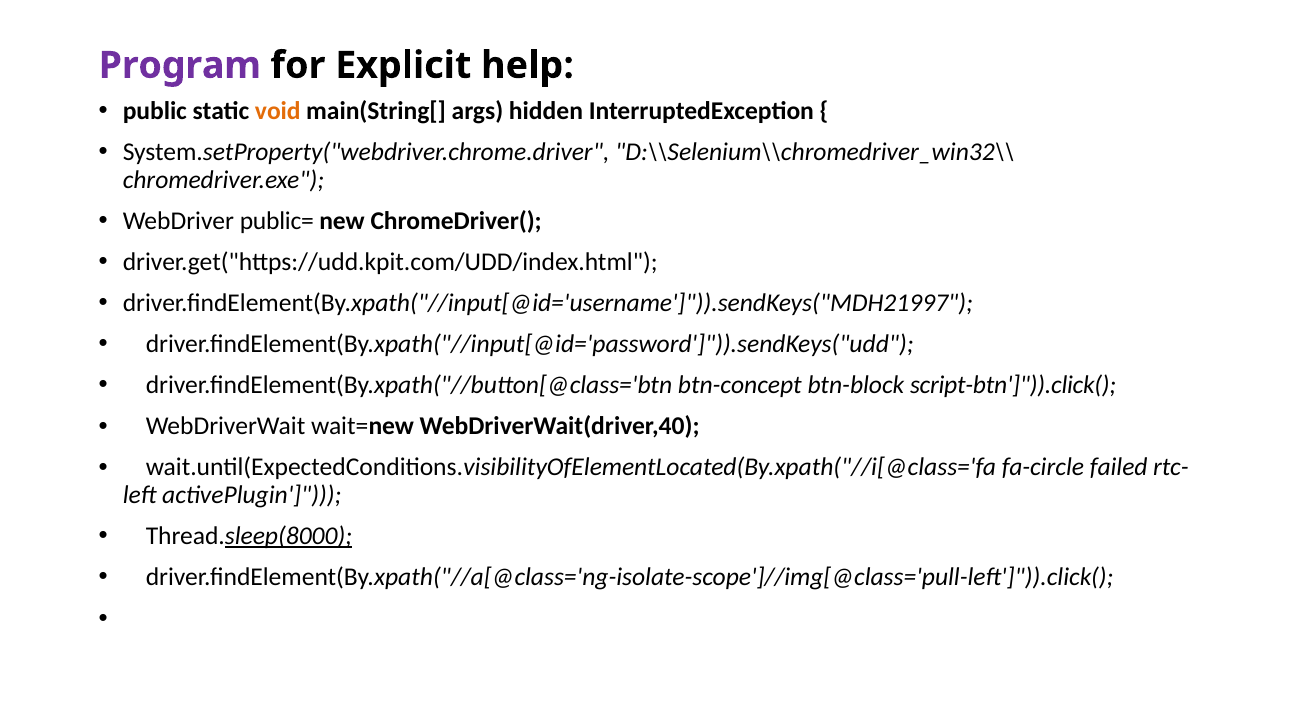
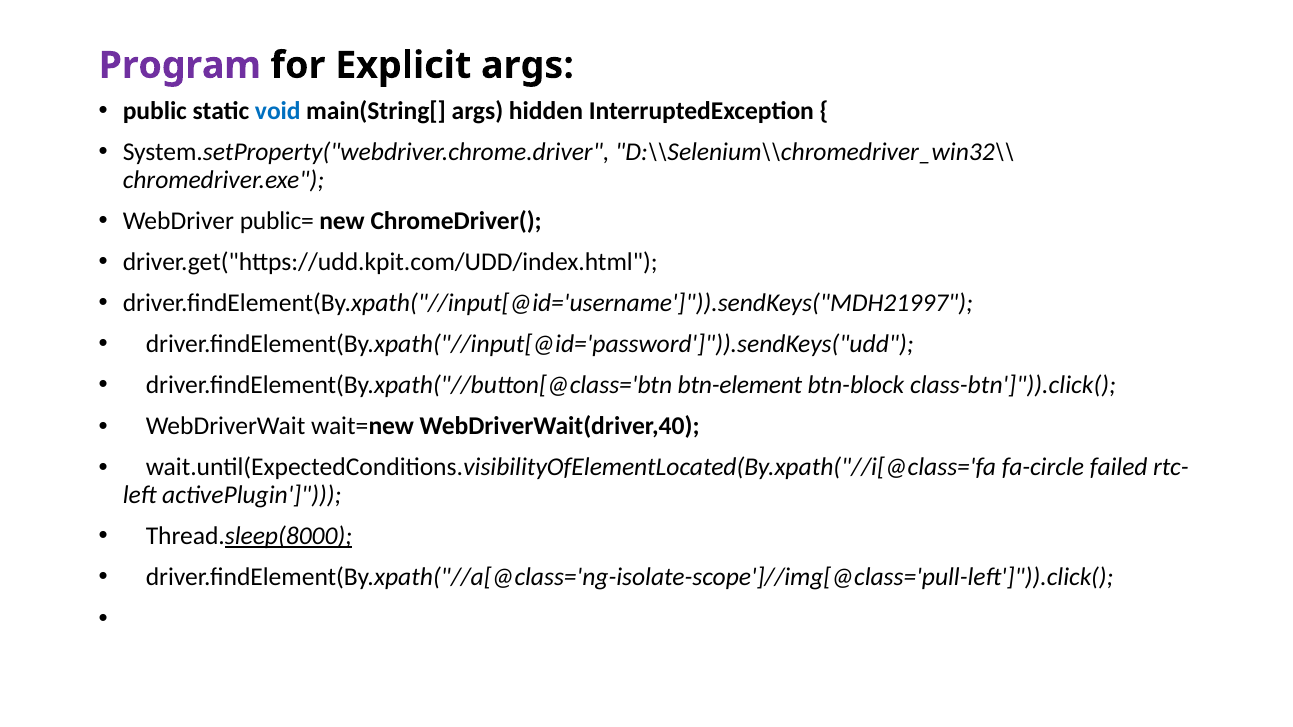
Explicit help: help -> args (527, 65)
void colour: orange -> blue (278, 111)
btn-concept: btn-concept -> btn-element (740, 385)
script-btn']")).click(: script-btn']")).click( -> class-btn']")).click( (1013, 385)
